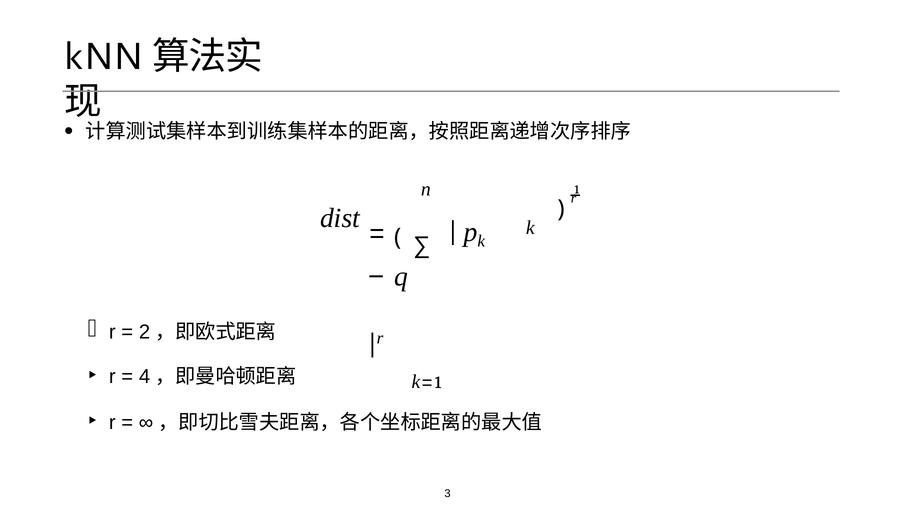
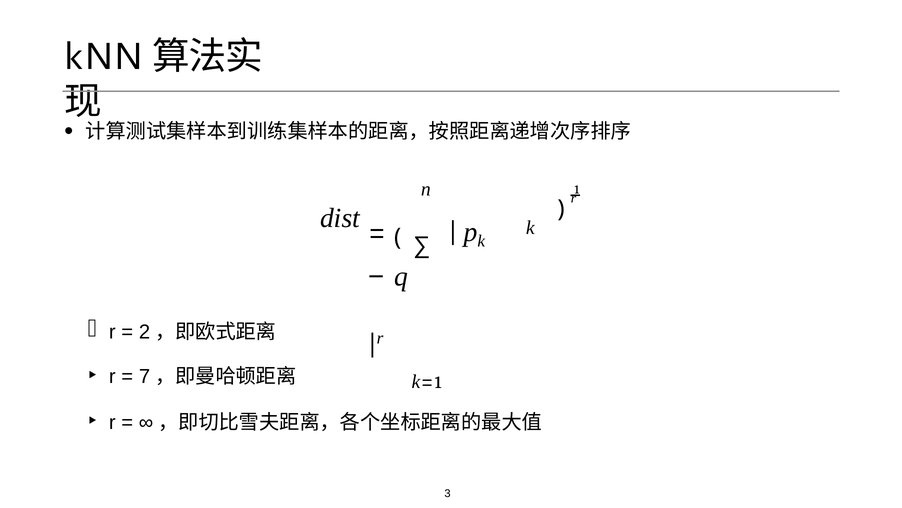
4: 4 -> 7 (145, 376)
